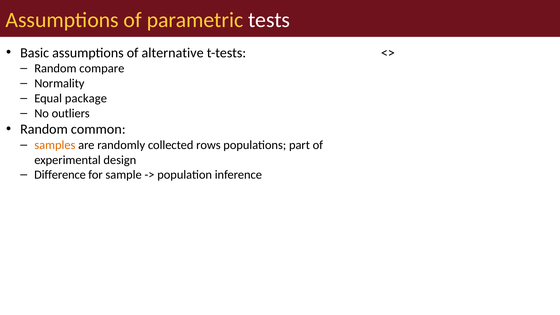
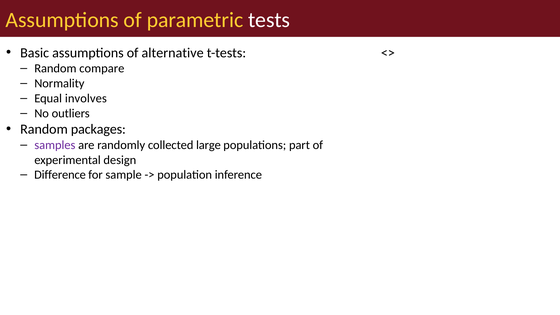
package: package -> involves (86, 98)
common: common -> packages (98, 129)
samples colour: orange -> purple (55, 145)
rows: rows -> large (208, 145)
